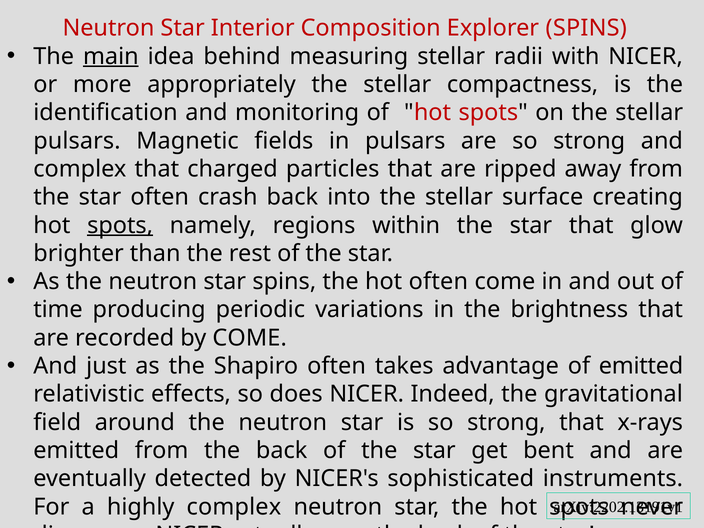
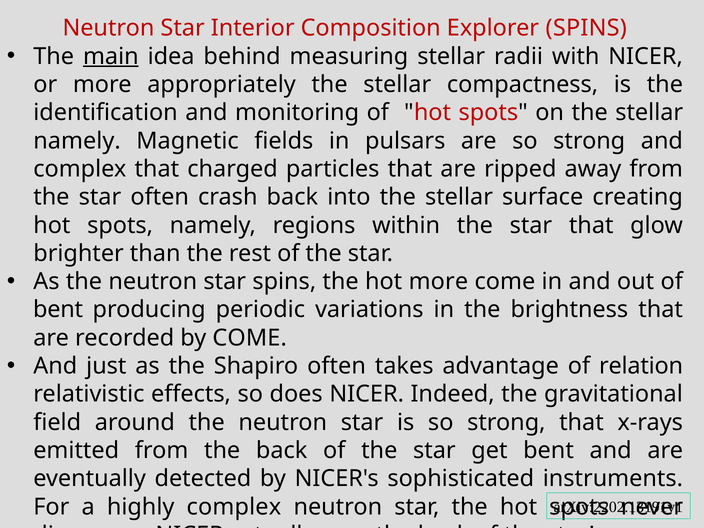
pulsars: pulsars -> namely (77, 141)
spots underline: present -> none (120, 225)
hot often: often -> more (438, 282)
time: time -> bent (58, 310)
of emitted: emitted -> relation (641, 366)
